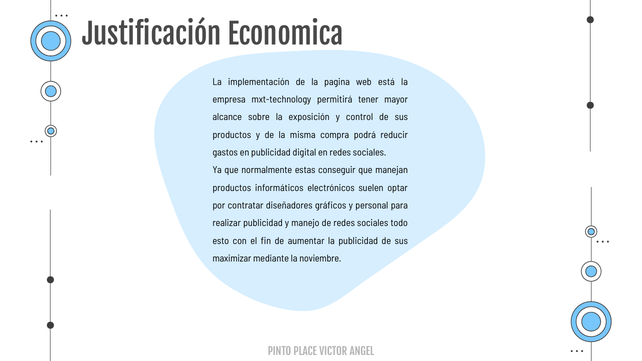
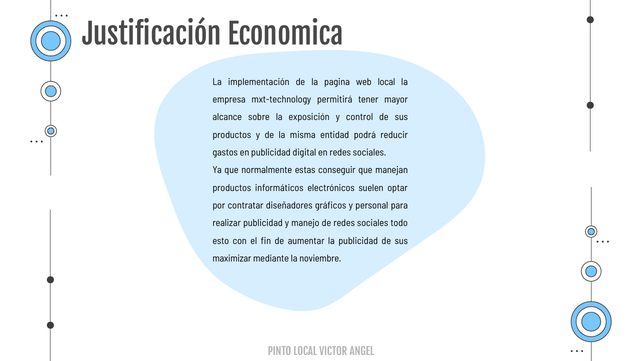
web está: está -> local (386, 82)
compra: compra -> entidad (335, 135)
PINTO PLACE: PLACE -> LOCAL (305, 352)
